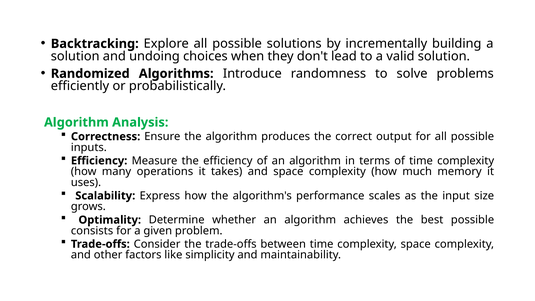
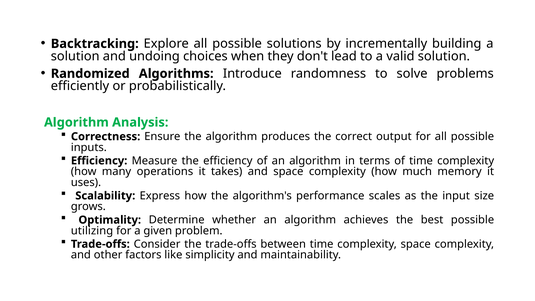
consists: consists -> utilizing (92, 231)
